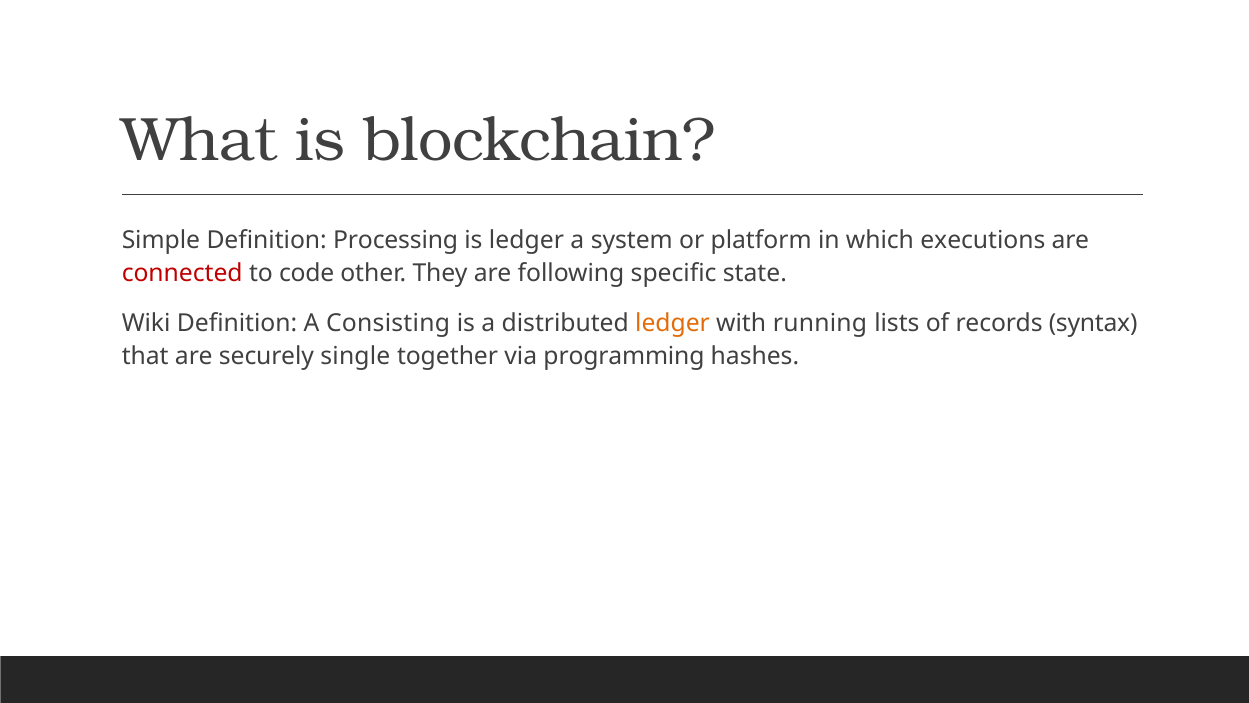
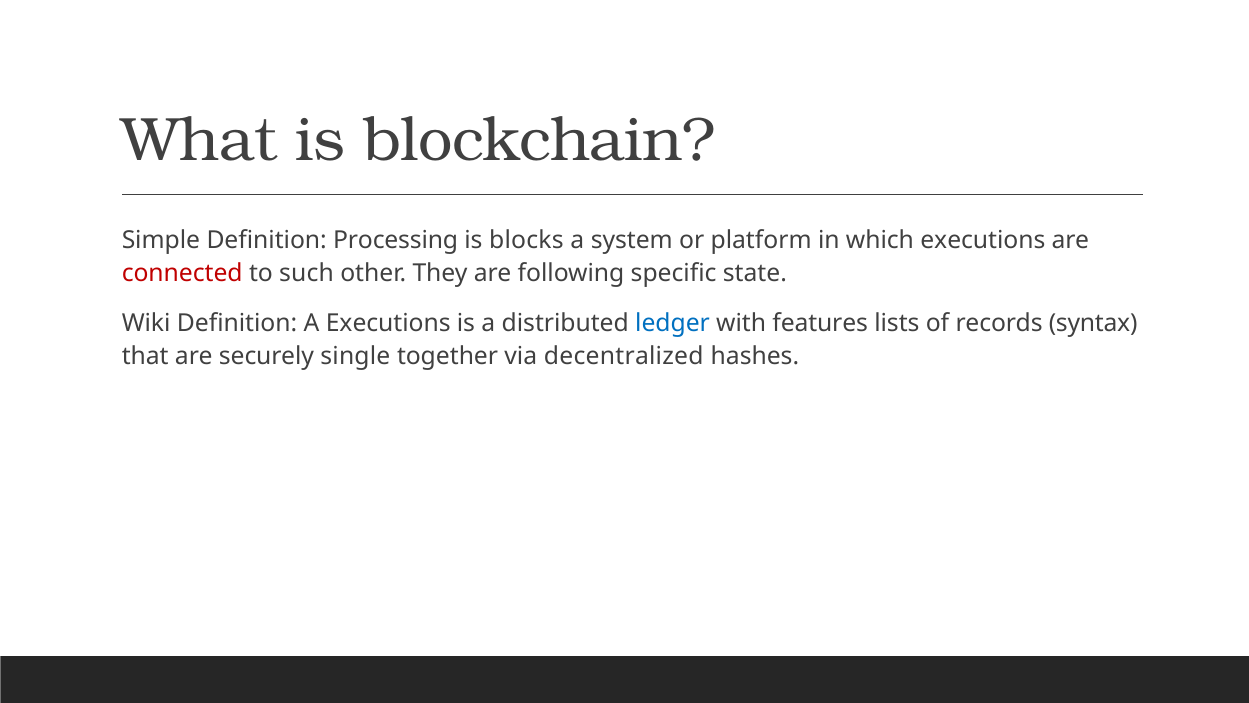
is ledger: ledger -> blocks (526, 240)
code: code -> such (306, 273)
A Consisting: Consisting -> Executions (388, 324)
ledger colour: orange -> blue (673, 324)
running: running -> features (820, 324)
programming: programming -> decentralized (624, 356)
